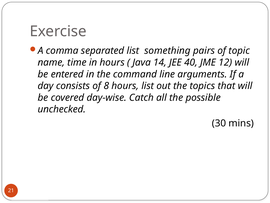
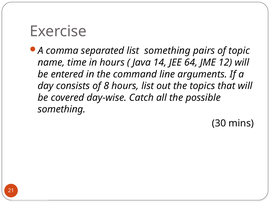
40: 40 -> 64 (191, 62)
unchecked: unchecked -> something (62, 109)
